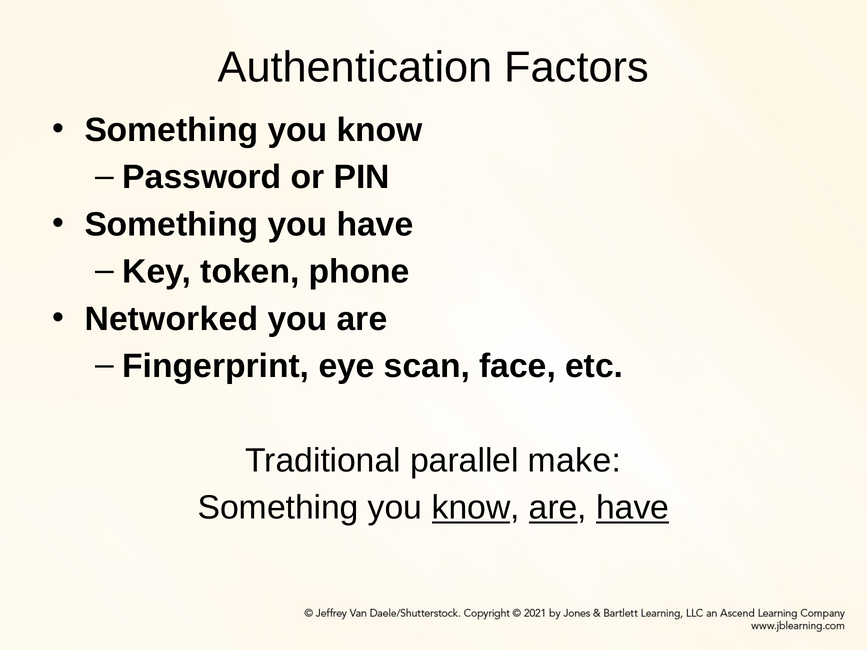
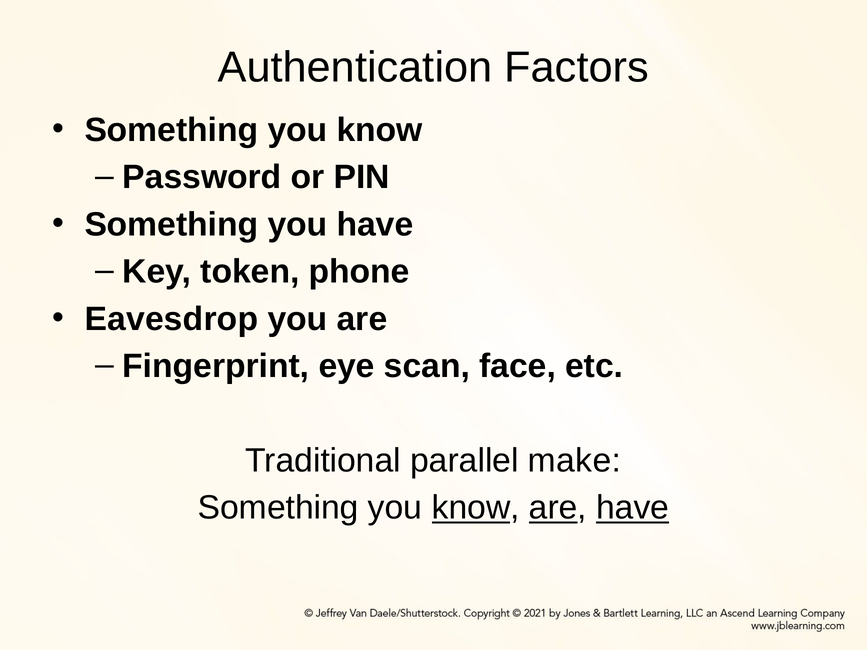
Networked: Networked -> Eavesdrop (171, 319)
